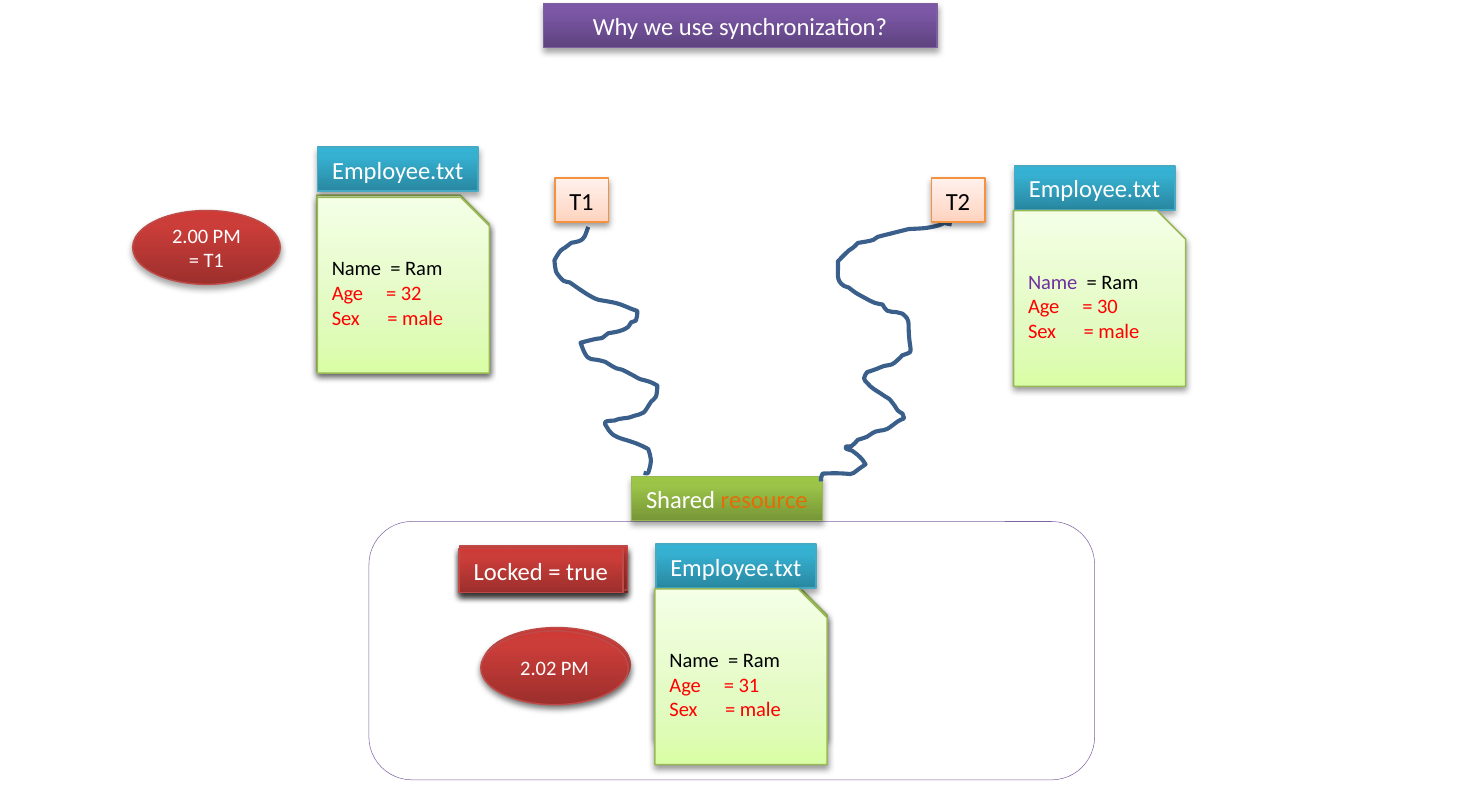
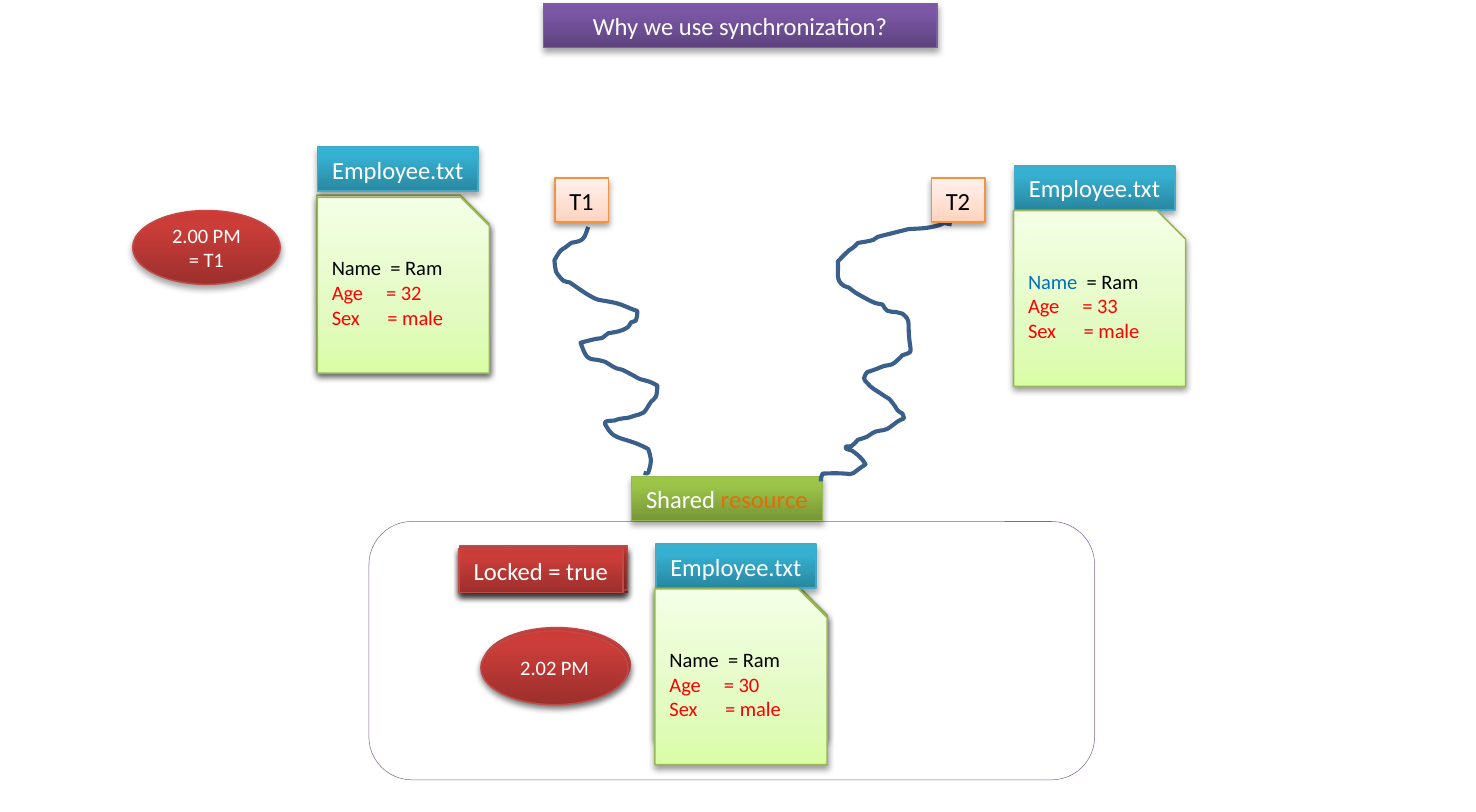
Name colour: purple -> blue (1053, 282)
30: 30 -> 33 (1107, 307)
31: 31 -> 30 (749, 685)
